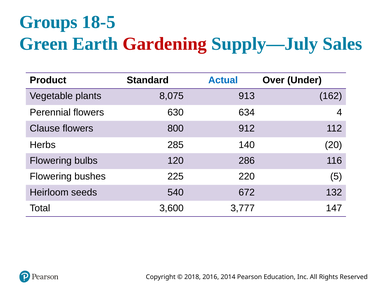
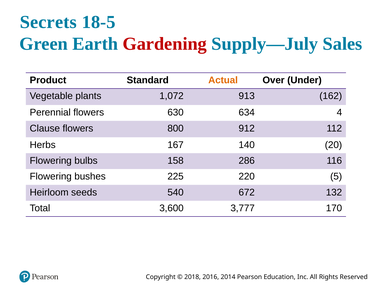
Groups: Groups -> Secrets (48, 22)
Actual colour: blue -> orange (223, 80)
8,075: 8,075 -> 1,072 (171, 96)
285: 285 -> 167 (176, 145)
120: 120 -> 158 (176, 161)
147: 147 -> 170 (334, 208)
